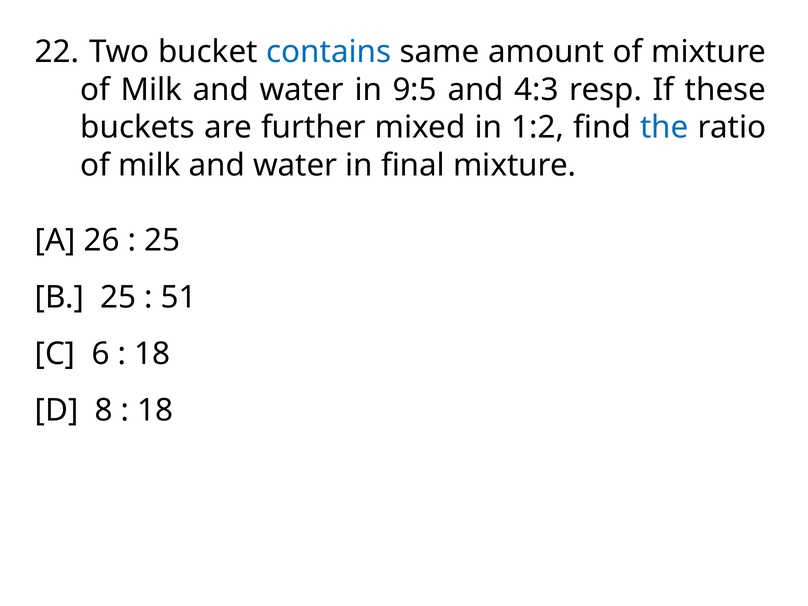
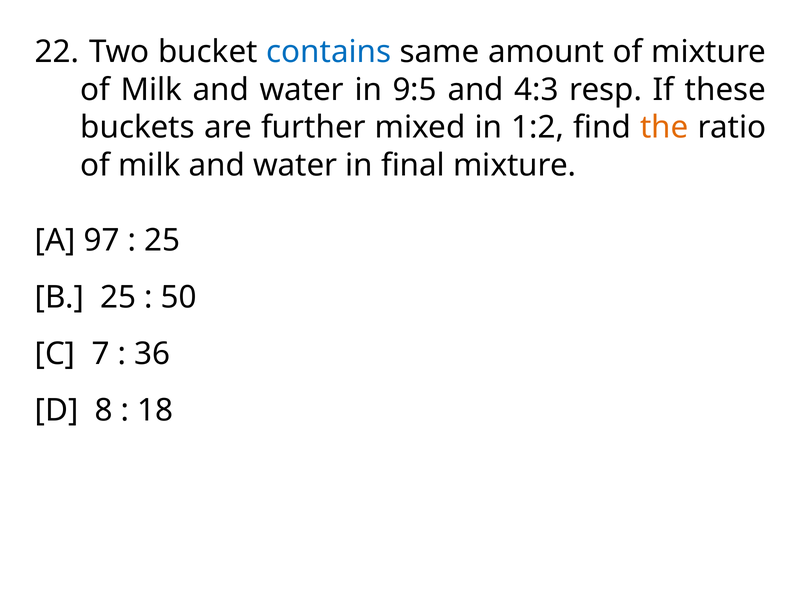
the colour: blue -> orange (664, 127)
26: 26 -> 97 (102, 241)
51: 51 -> 50 (179, 297)
6: 6 -> 7 (101, 354)
18: 18 -> 36 (152, 354)
